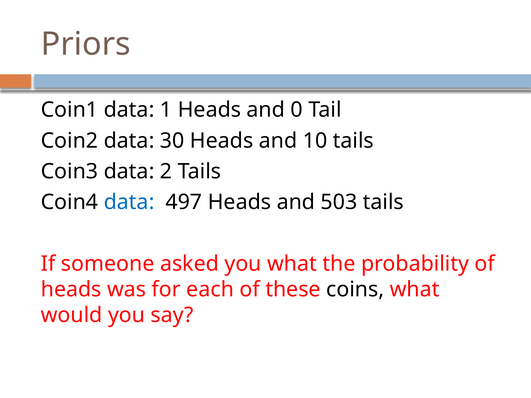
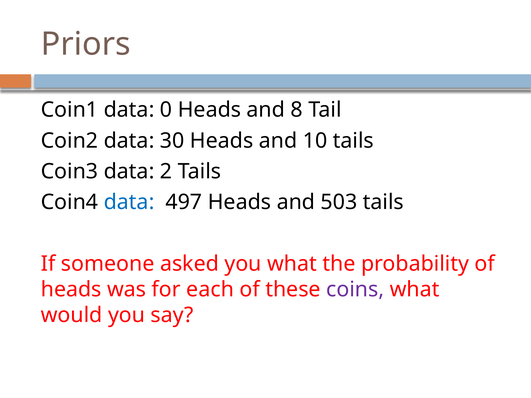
1: 1 -> 0 (166, 110)
0: 0 -> 8 (297, 110)
coins colour: black -> purple (355, 290)
